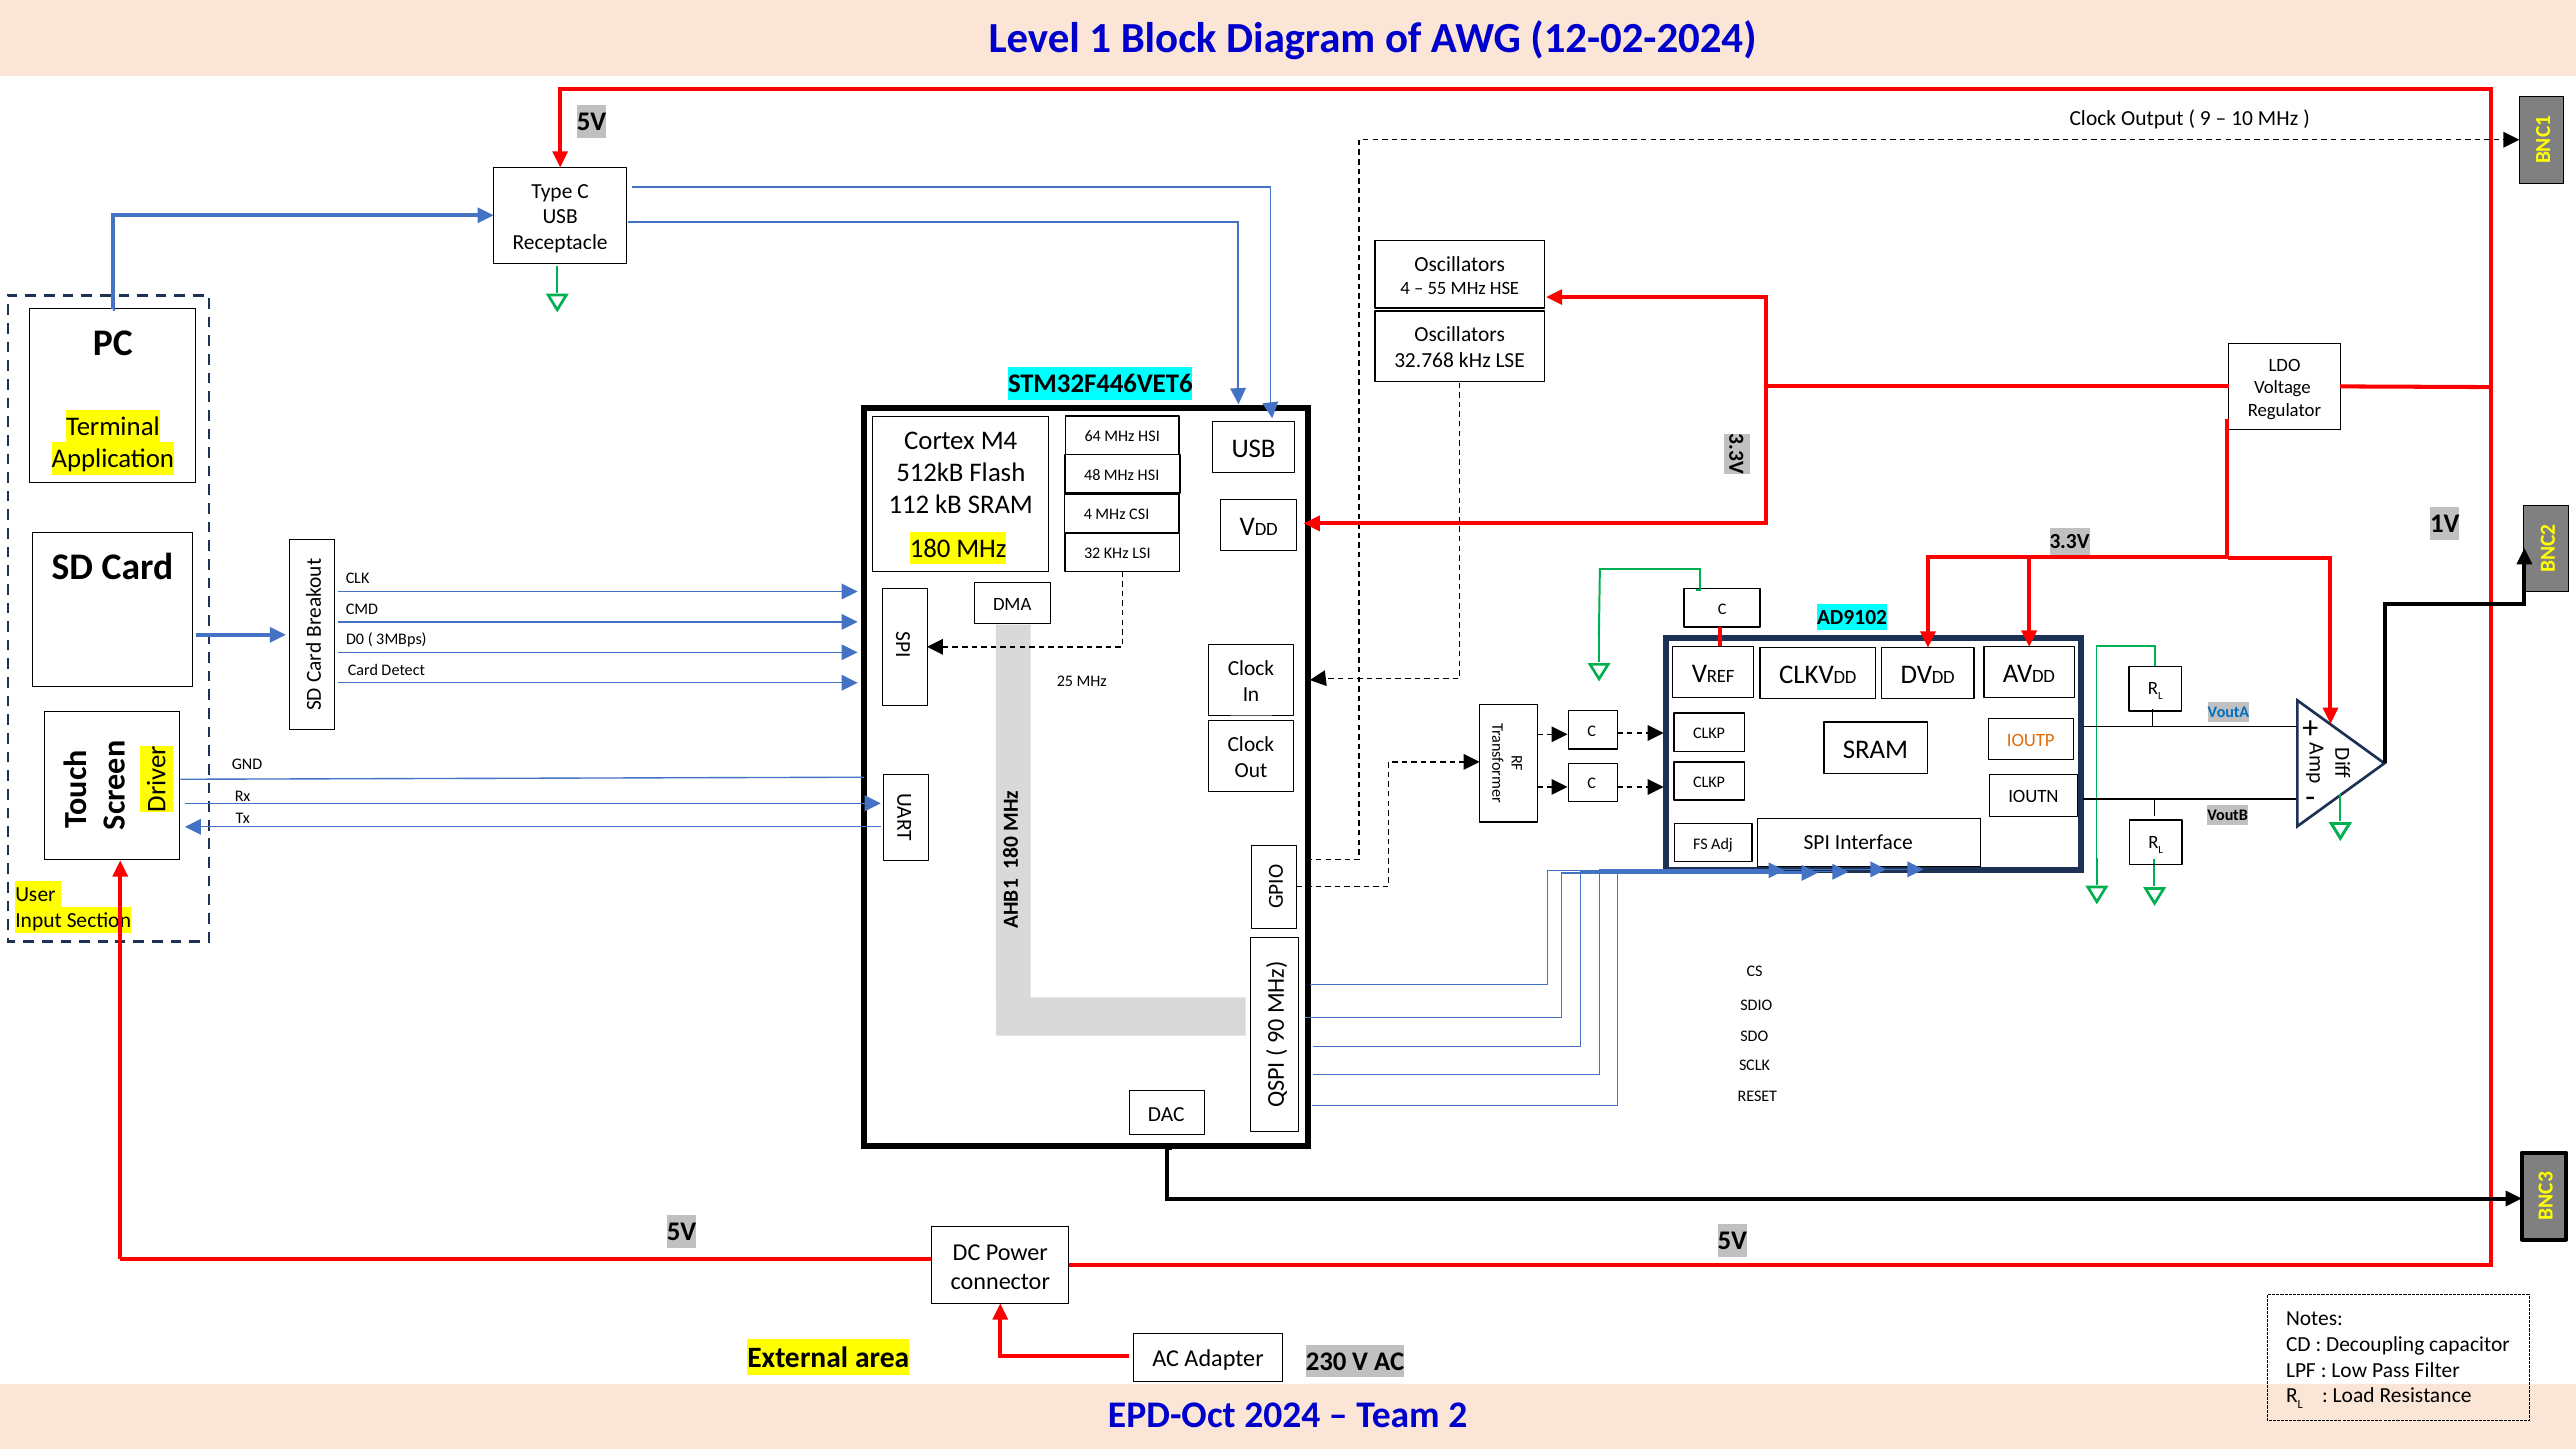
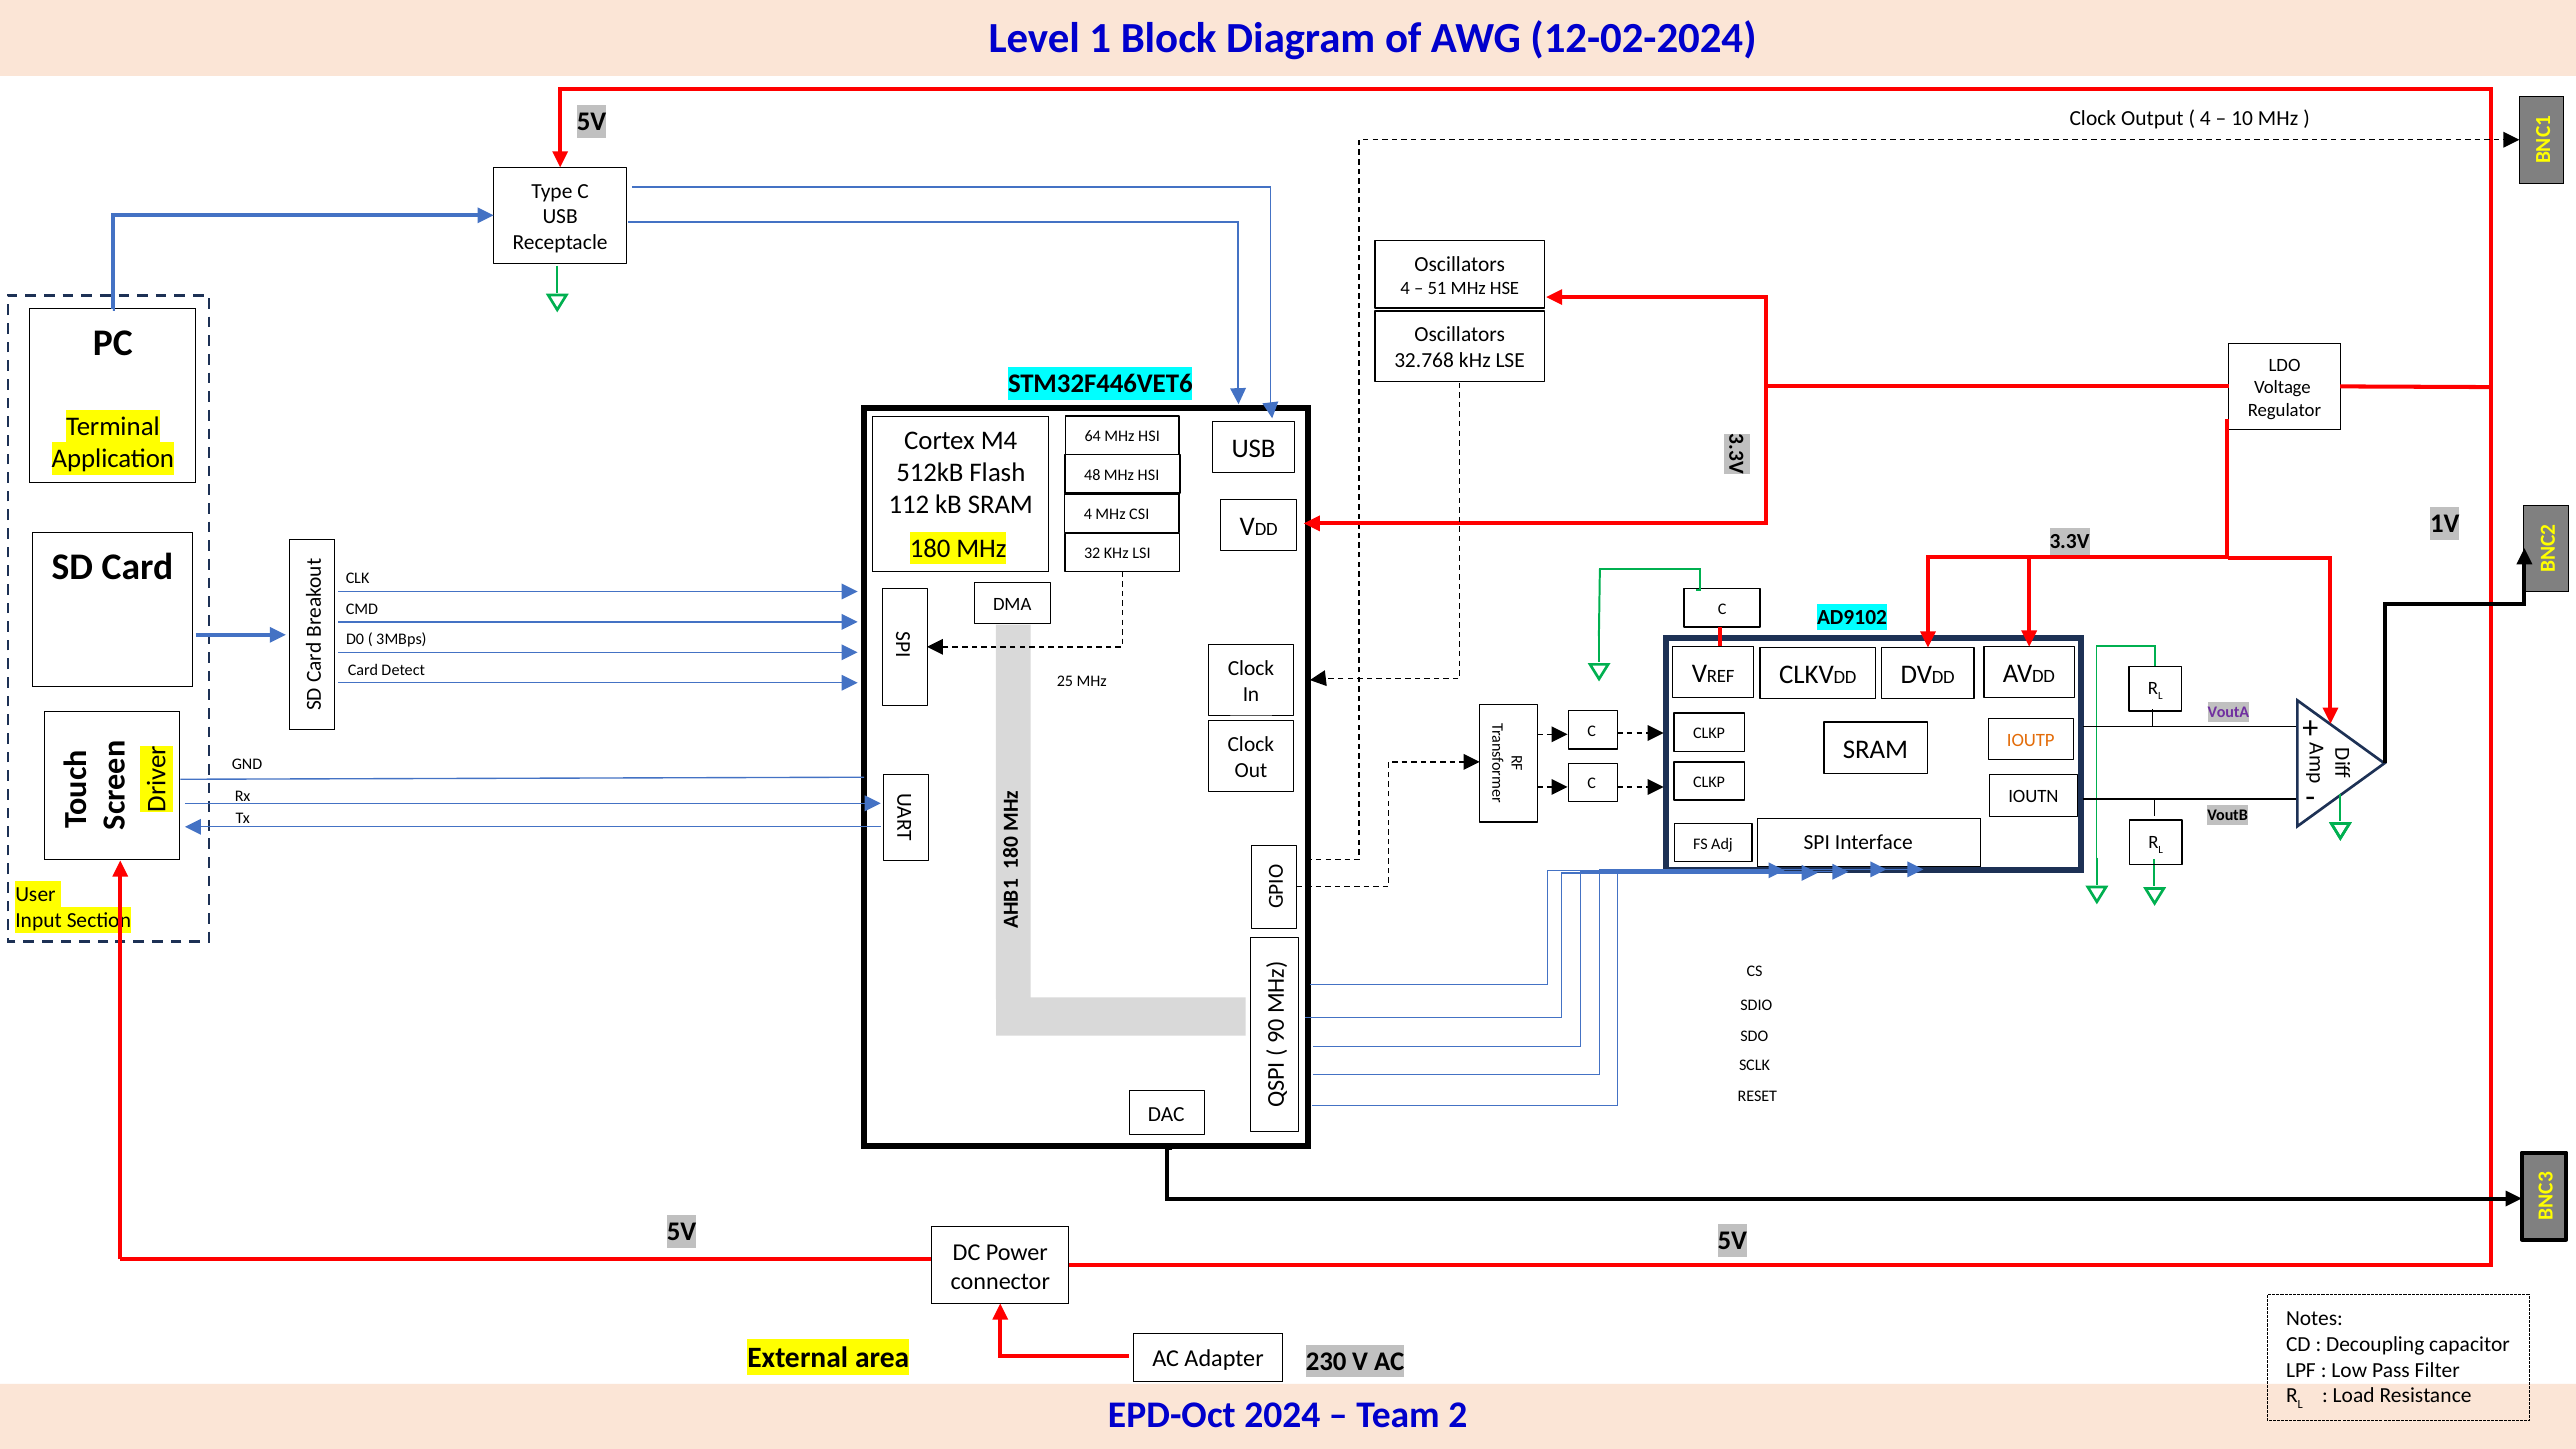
9: 9 -> 4 (2205, 118)
55: 55 -> 51 (1437, 288)
VoutA colour: blue -> purple (2228, 712)
